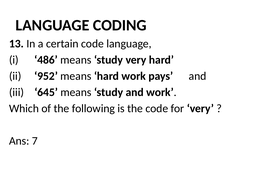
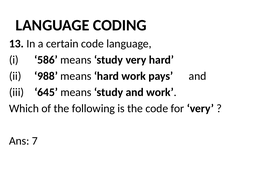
486: 486 -> 586 (46, 60)
952: 952 -> 988 (46, 76)
